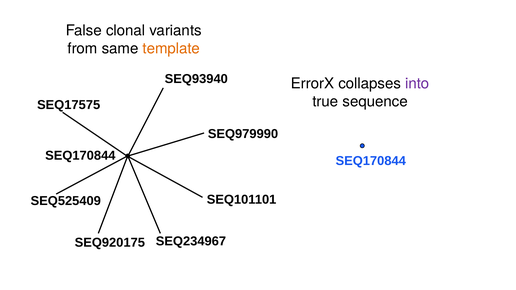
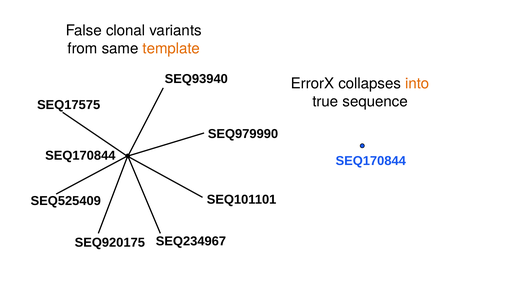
into colour: purple -> orange (417, 84)
